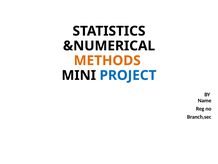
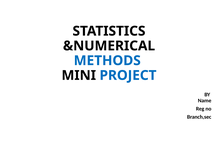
METHODS colour: orange -> blue (107, 60)
